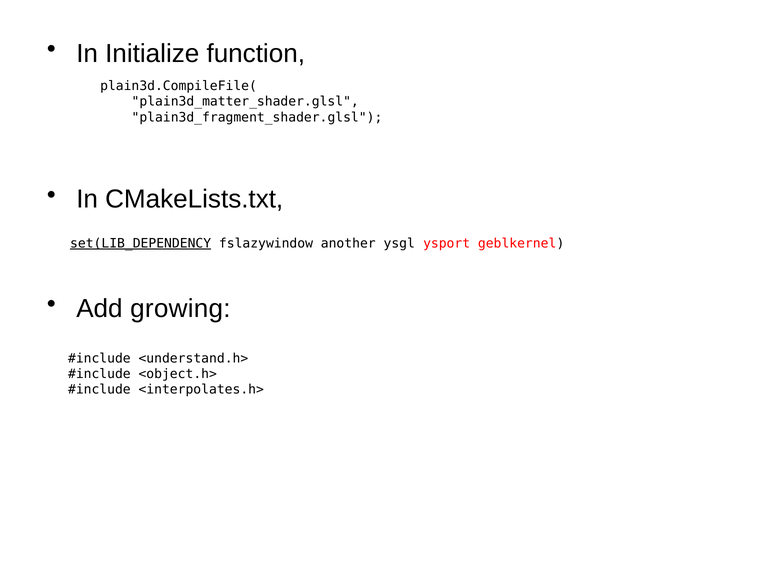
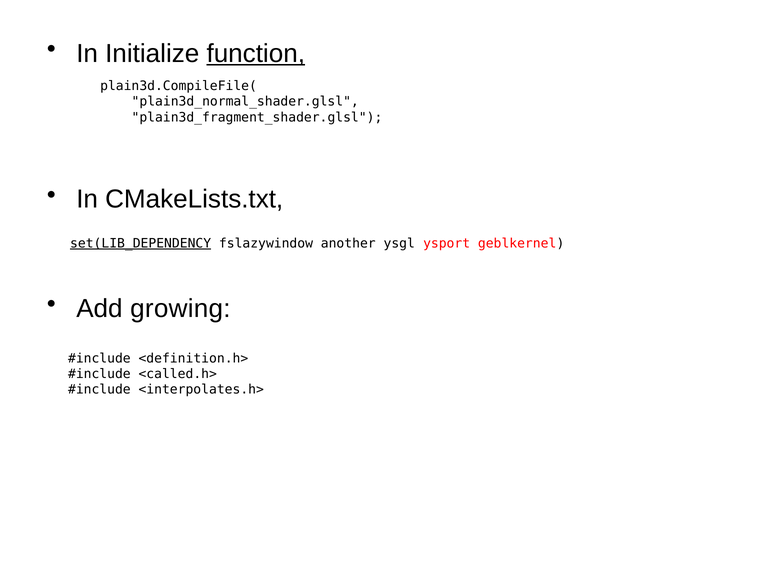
function underline: none -> present (256, 53)
plain3d_matter_shader.glsl: plain3d_matter_shader.glsl -> plain3d_normal_shader.glsl (245, 102)
<understand.h>: <understand.h> -> <definition.h> (193, 359)
<object.h>: <object.h> -> <called.h> (178, 374)
